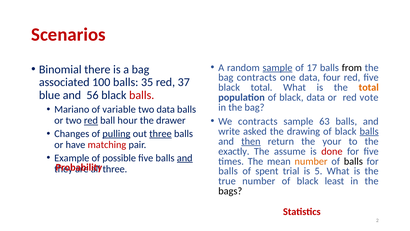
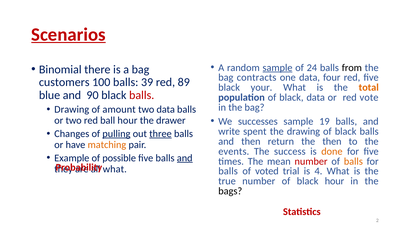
Scenarios underline: none -> present (68, 34)
17: 17 -> 24 (312, 68)
associated: associated -> customers (64, 82)
35: 35 -> 39 (147, 82)
37: 37 -> 89 (184, 82)
black total: total -> your (262, 87)
56: 56 -> 90 (93, 95)
Mariano: Mariano -> Drawing (72, 109)
variable: variable -> amount (119, 109)
We contracts: contracts -> successes (258, 121)
63: 63 -> 19 (324, 121)
red underline: present -> none (91, 120)
asked: asked -> spent (255, 131)
balls underline: present -> none (369, 131)
then underline: present -> none (251, 141)
the your: your -> then (332, 141)
matching colour: red -> orange (107, 145)
exactly: exactly -> events (234, 151)
assume: assume -> success (290, 151)
done colour: red -> orange (332, 151)
number colour: orange -> red (311, 161)
balls colour: black -> orange (353, 161)
three: three -> what (115, 169)
spent: spent -> voted (267, 171)
5: 5 -> 4 (318, 171)
black least: least -> hour (334, 181)
